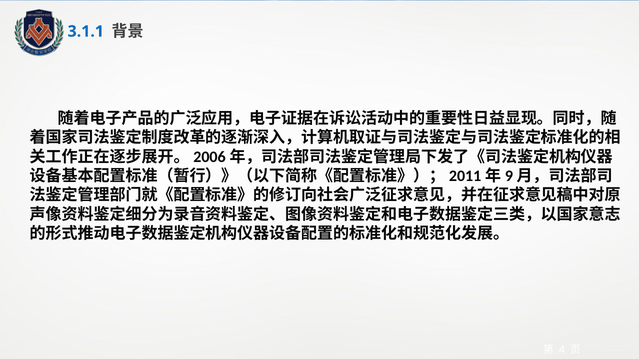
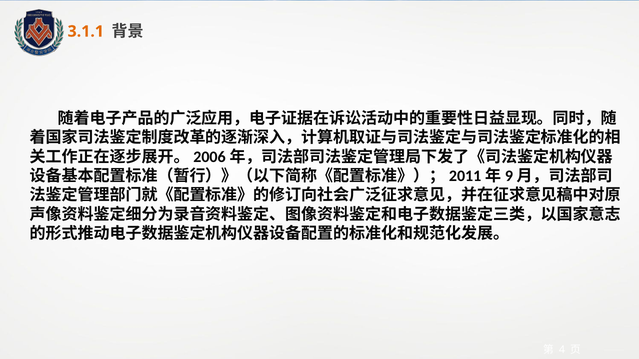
3.1.1 colour: blue -> orange (86, 31)
